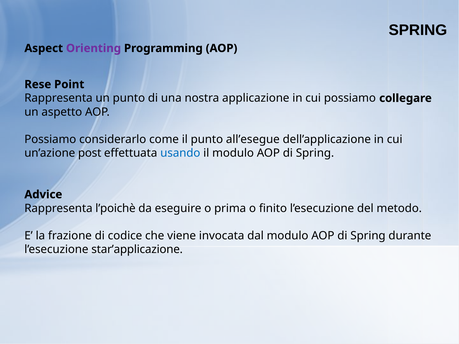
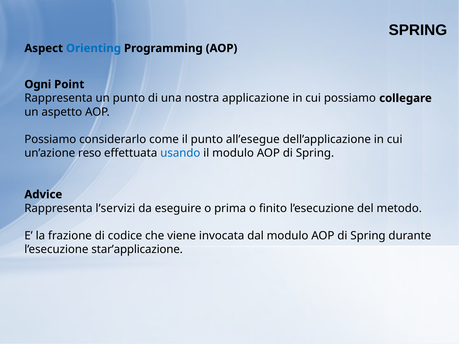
Orienting colour: purple -> blue (93, 48)
Rese: Rese -> Ogni (38, 84)
post: post -> reso (90, 153)
l’poichè: l’poichè -> l’servizi (115, 208)
